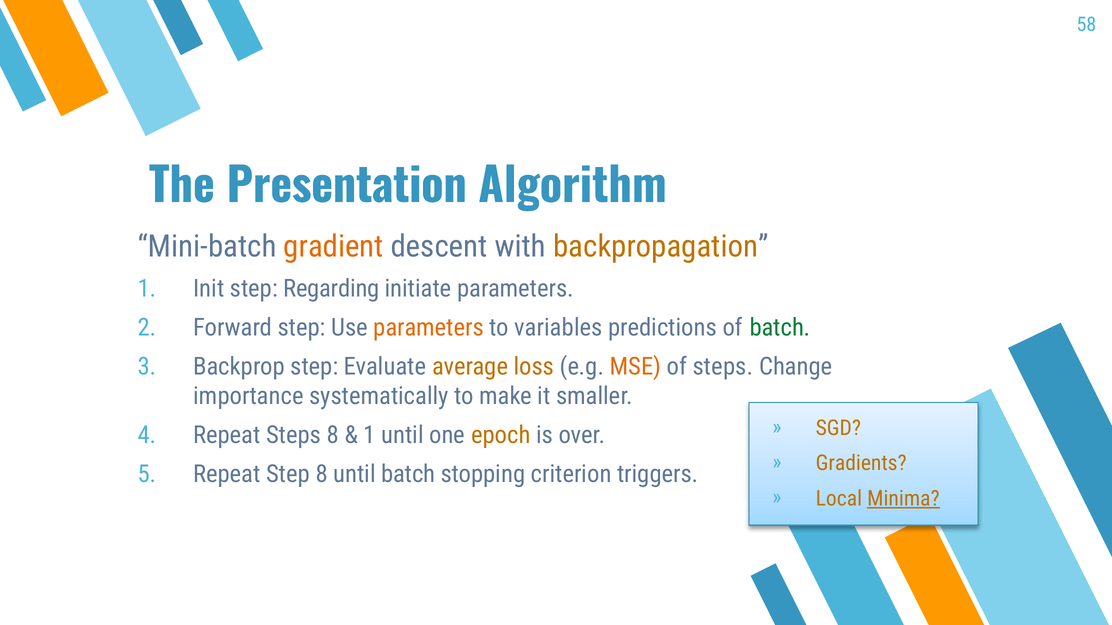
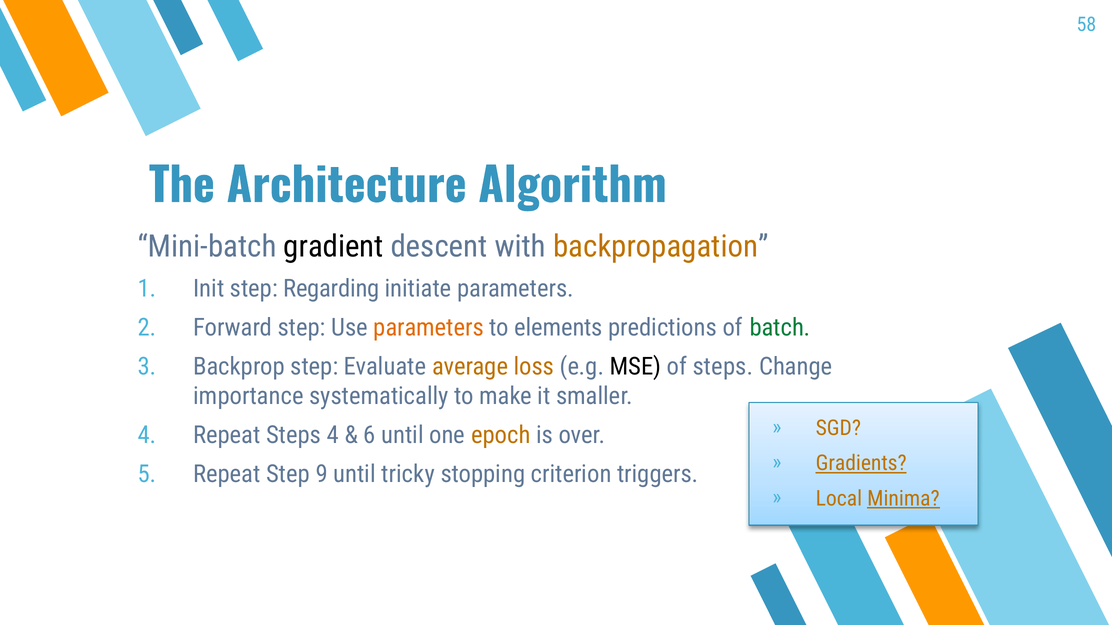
Presentation: Presentation -> Architecture (347, 187)
gradient colour: orange -> black (334, 247)
variables: variables -> elements (559, 328)
MSE colour: orange -> black (635, 367)
Steps 8: 8 -> 4 (333, 435)
1: 1 -> 6 (370, 435)
Gradients underline: none -> present (861, 464)
Step 8: 8 -> 9 (322, 474)
until batch: batch -> tricky (408, 474)
